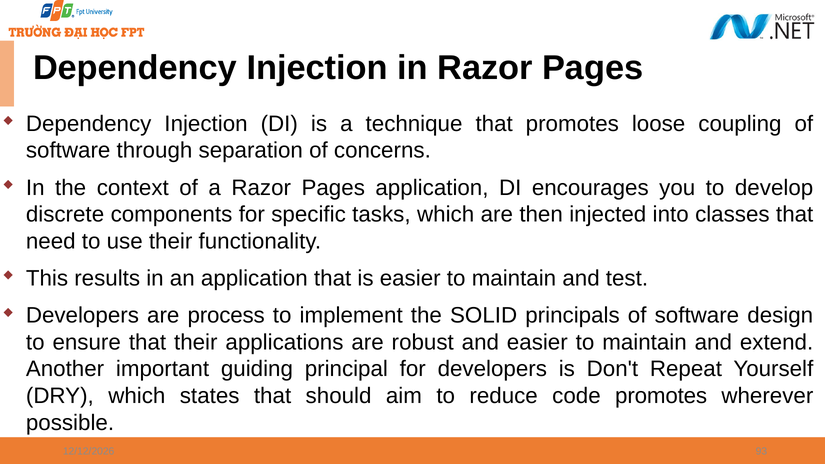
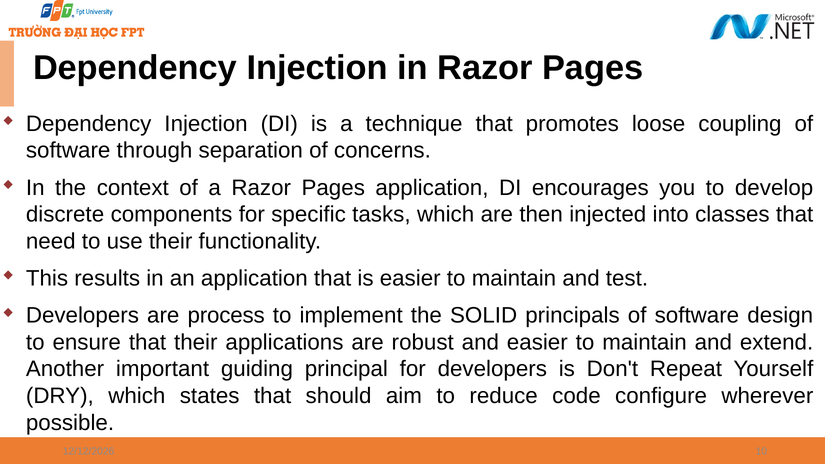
code promotes: promotes -> configure (661, 396)
93: 93 -> 10 (761, 452)
